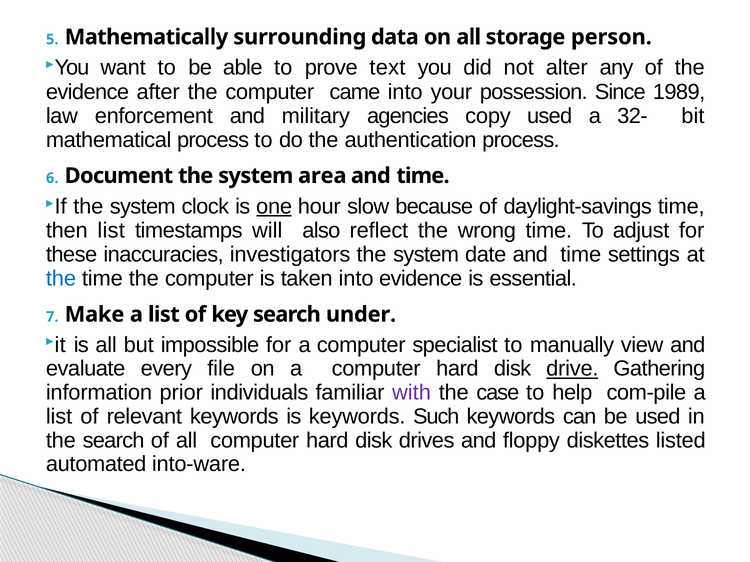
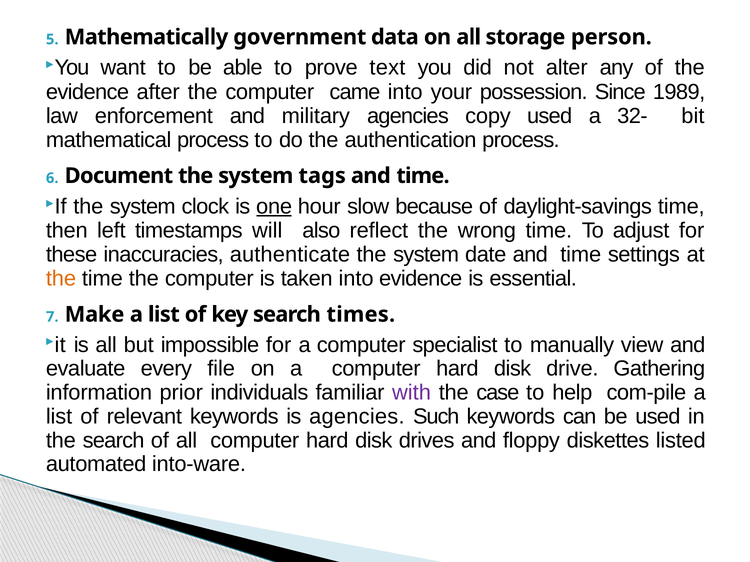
surrounding: surrounding -> government (300, 37)
area: area -> tags (322, 176)
then list: list -> left (111, 231)
investigators: investigators -> authenticate (290, 255)
the colour: blue -> orange (61, 279)
under: under -> times (361, 315)
drive underline: present -> none (572, 369)
is keywords: keywords -> agencies (357, 417)
